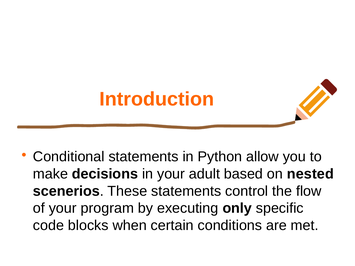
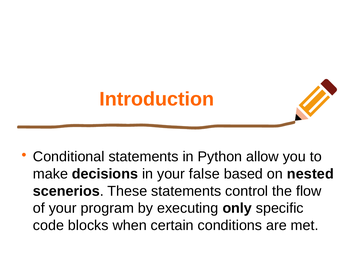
adult: adult -> false (204, 174)
